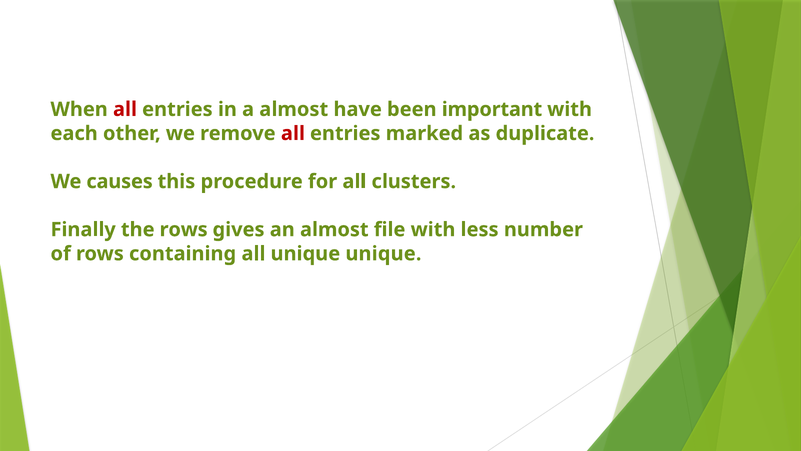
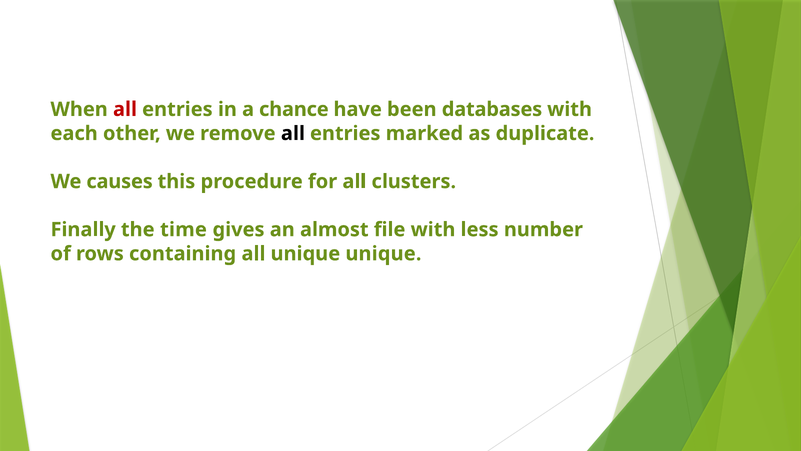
a almost: almost -> chance (294, 109)
important: important -> databases (492, 109)
all colour: red -> black (293, 133)
the rows: rows -> time (183, 229)
